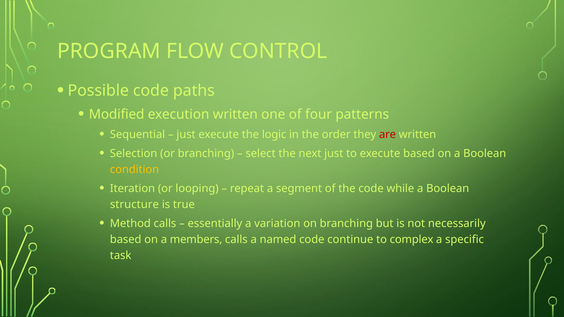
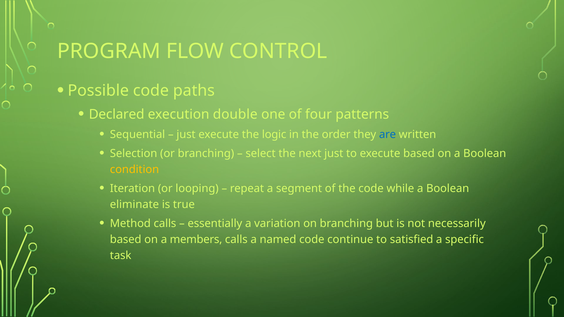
Modified: Modified -> Declared (117, 114)
execution written: written -> double (235, 114)
are colour: red -> blue (388, 135)
structure: structure -> eliminate (134, 205)
complex: complex -> satisfied (412, 240)
